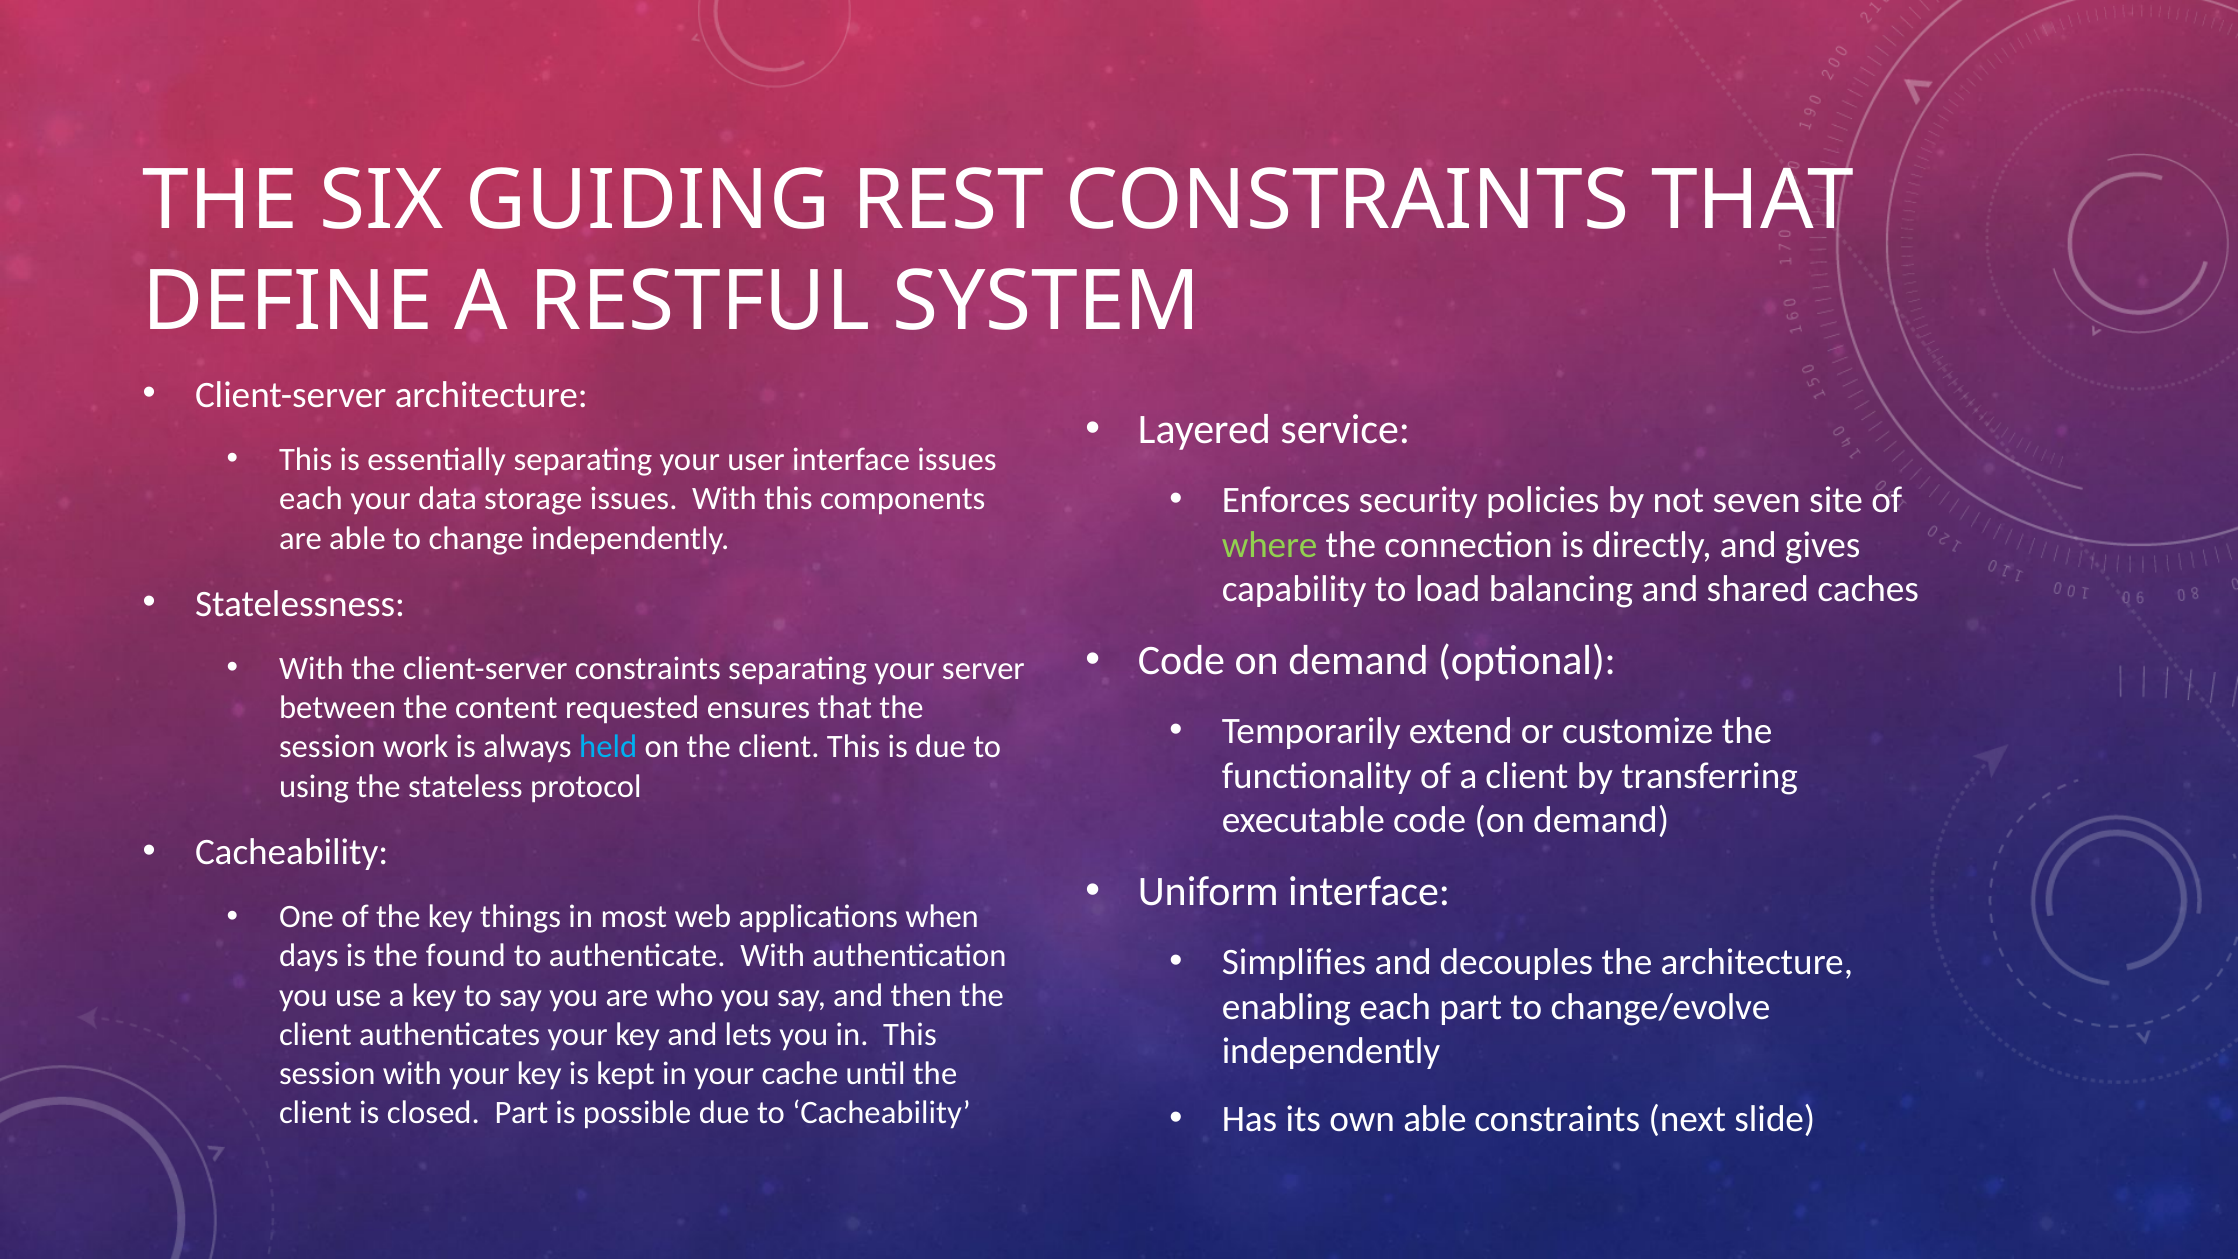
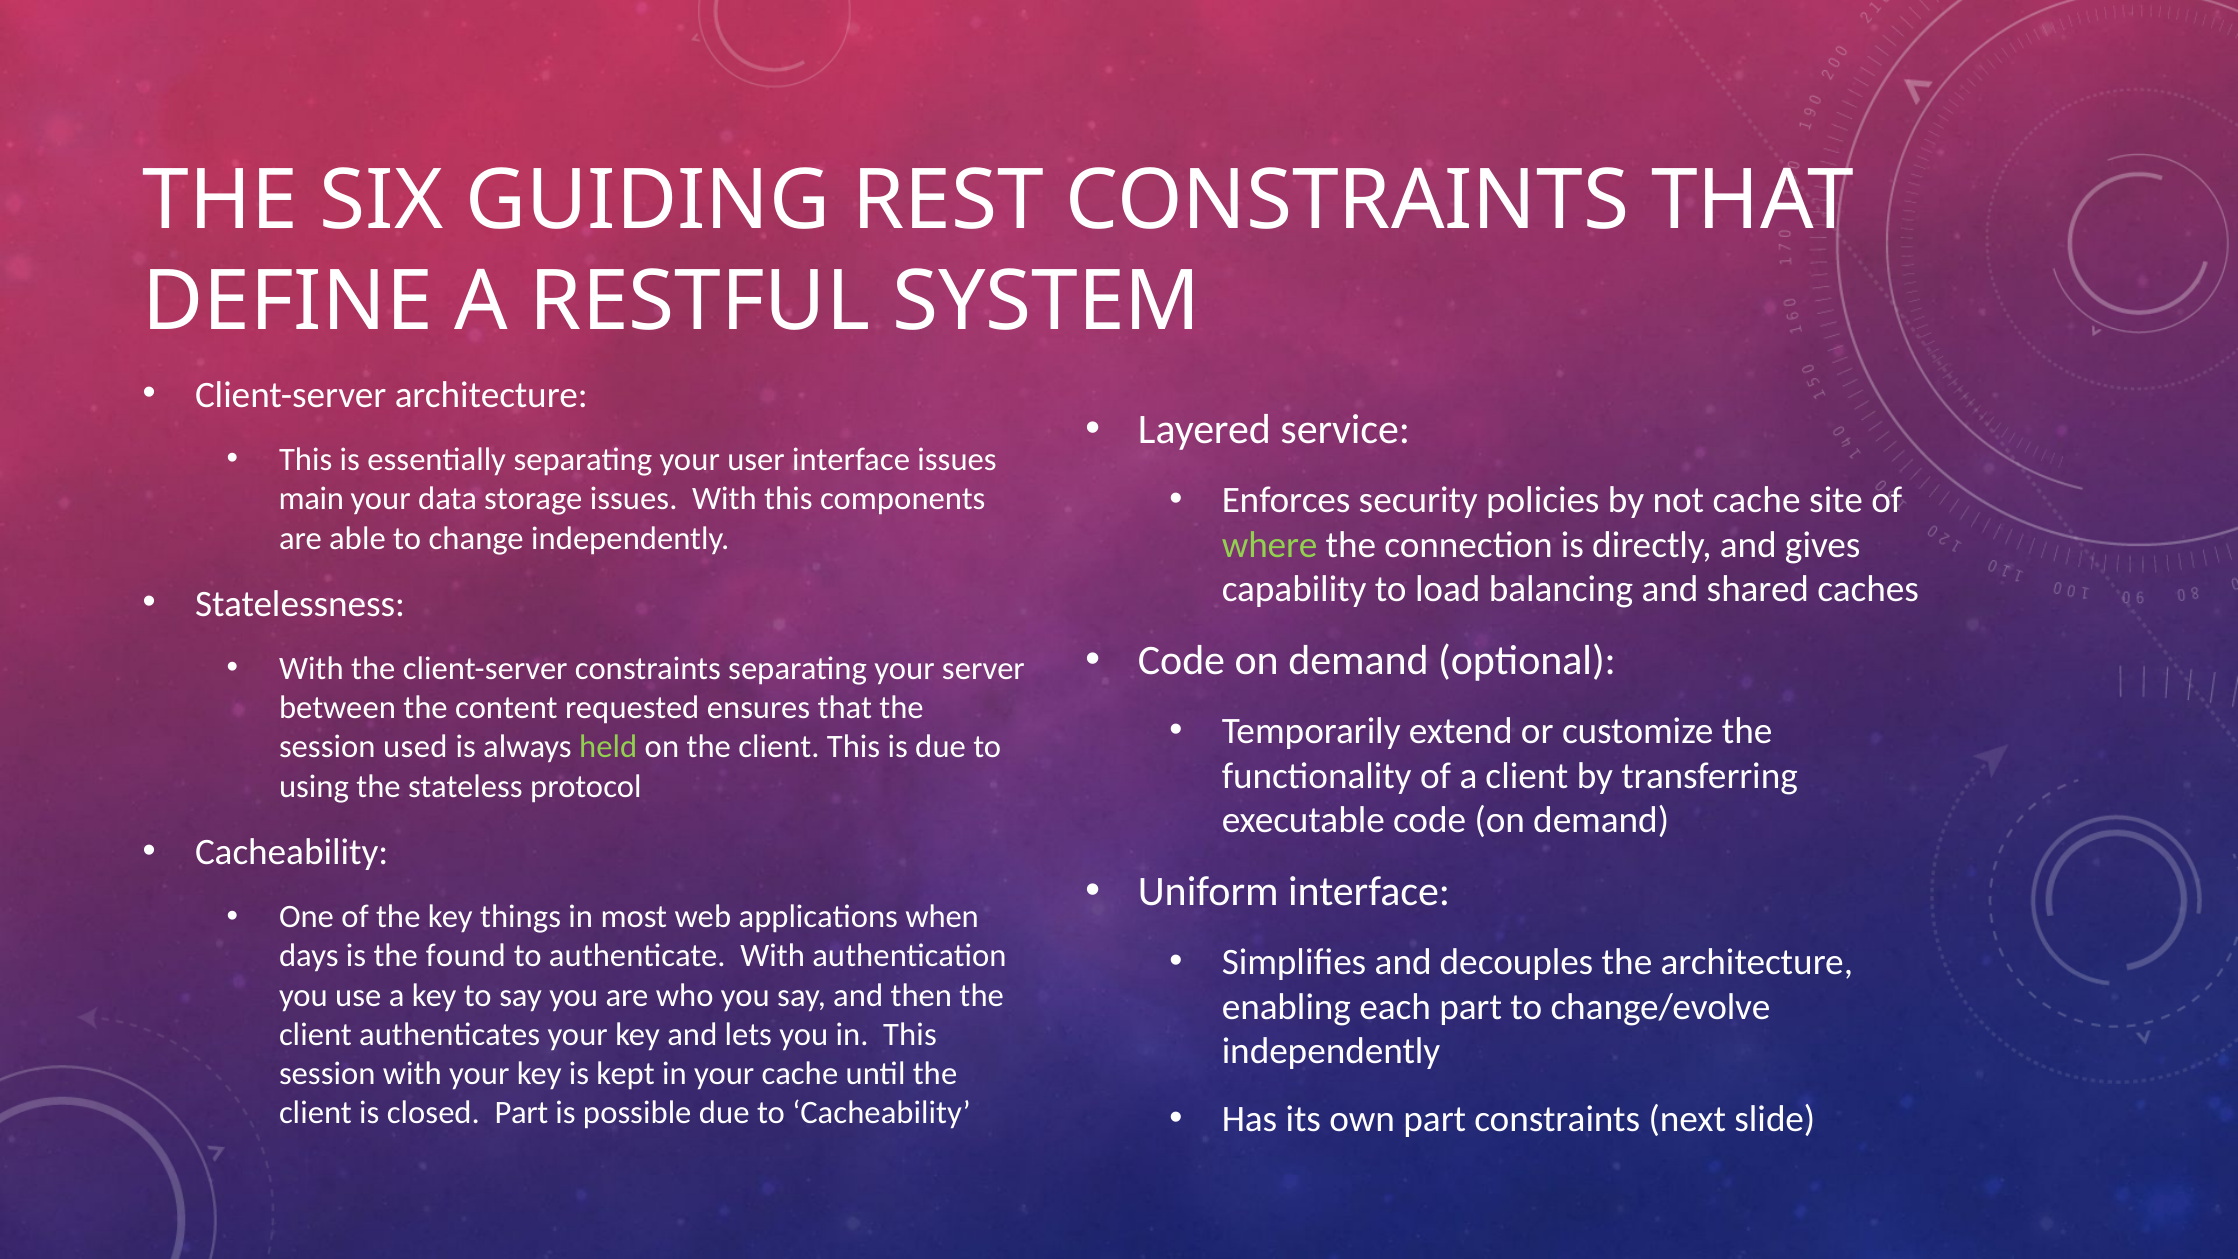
not seven: seven -> cache (1757, 500)
each: each -> main (311, 499)
work: work -> used (415, 747)
held colour: light blue -> light green (608, 747)
own able: able -> part (1435, 1119)
